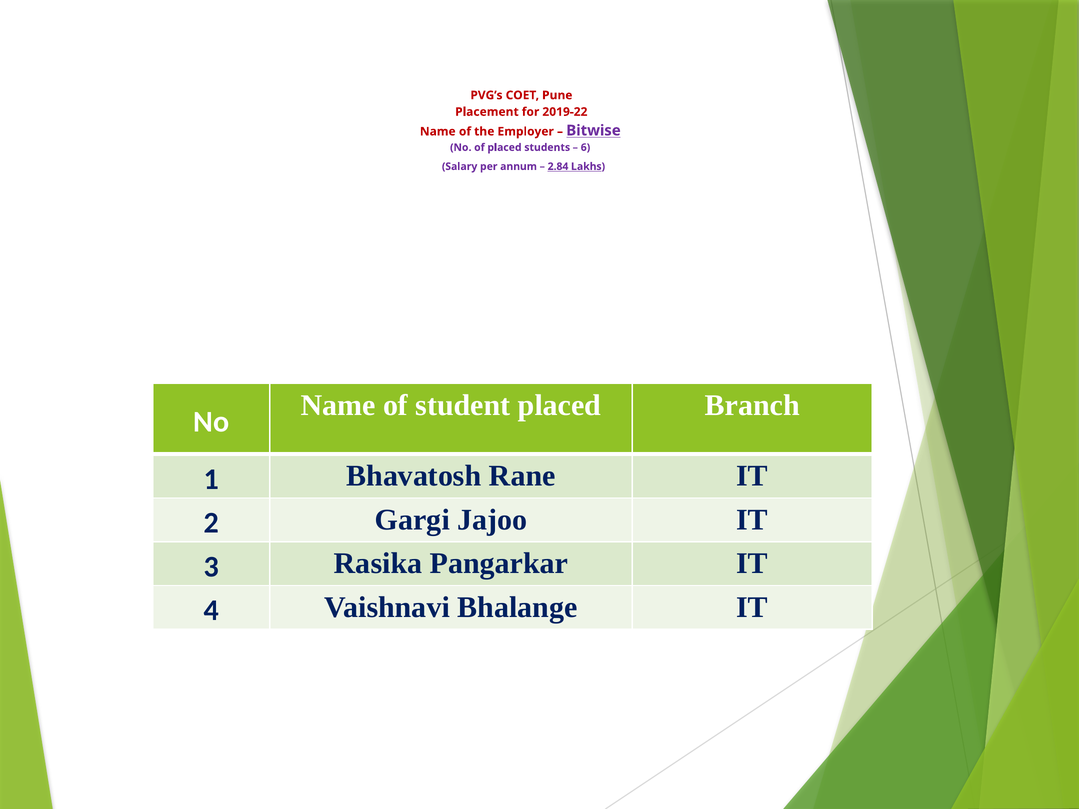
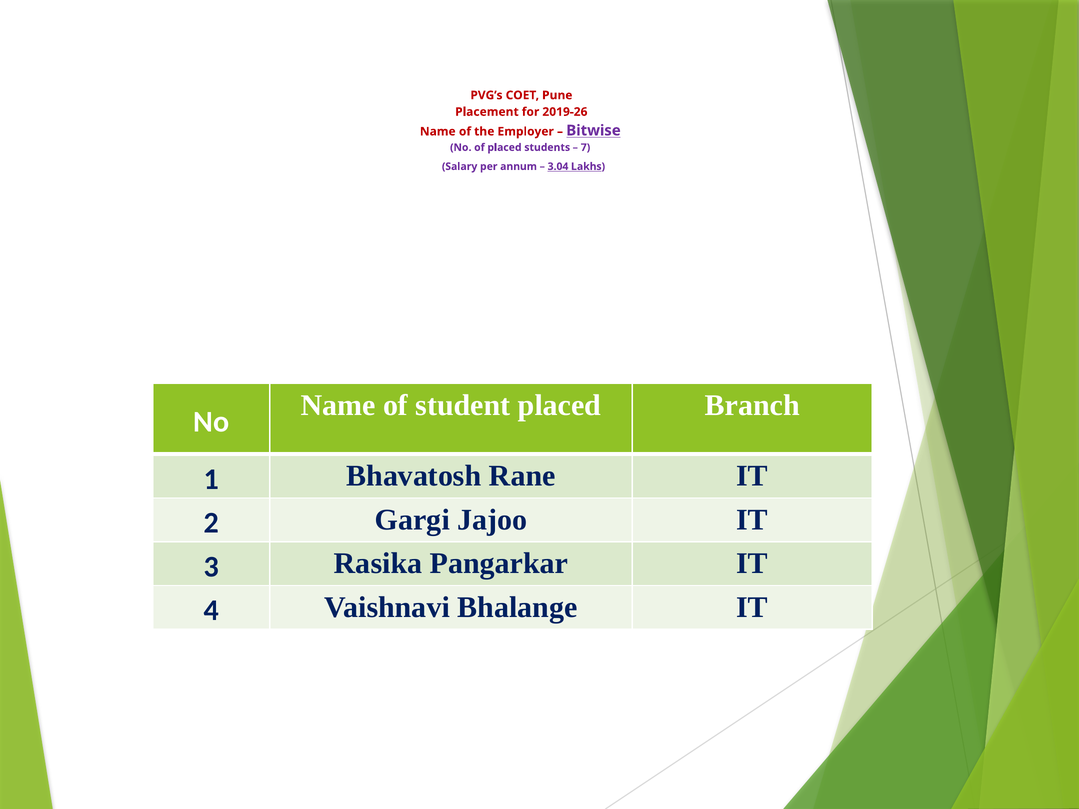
2019-22: 2019-22 -> 2019-26 (565, 112)
6: 6 -> 7 (585, 147)
2.84: 2.84 -> 3.04 (558, 167)
